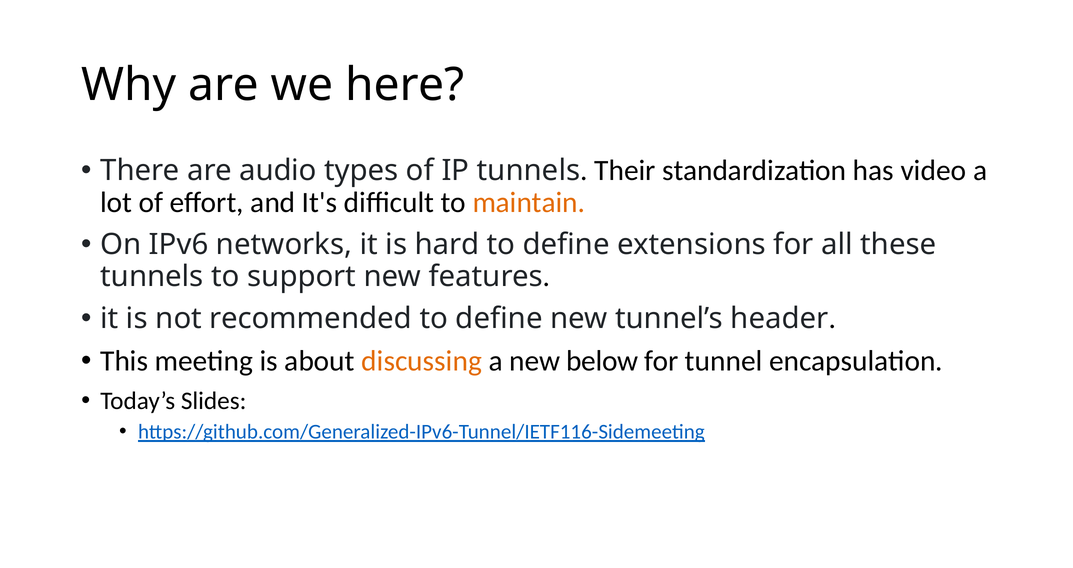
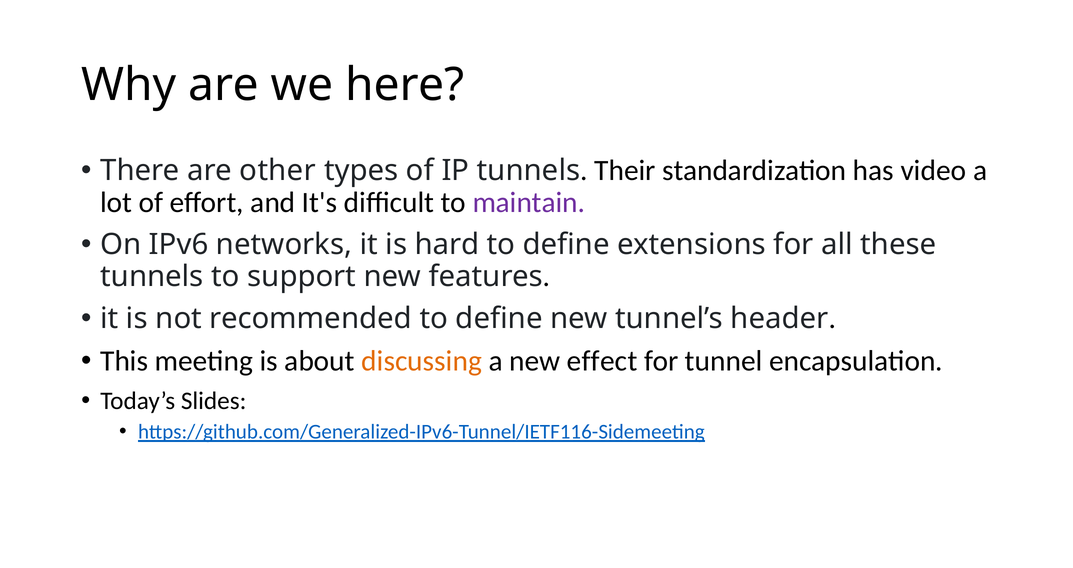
audio: audio -> other (278, 171)
maintain colour: orange -> purple (529, 202)
below: below -> effect (602, 361)
